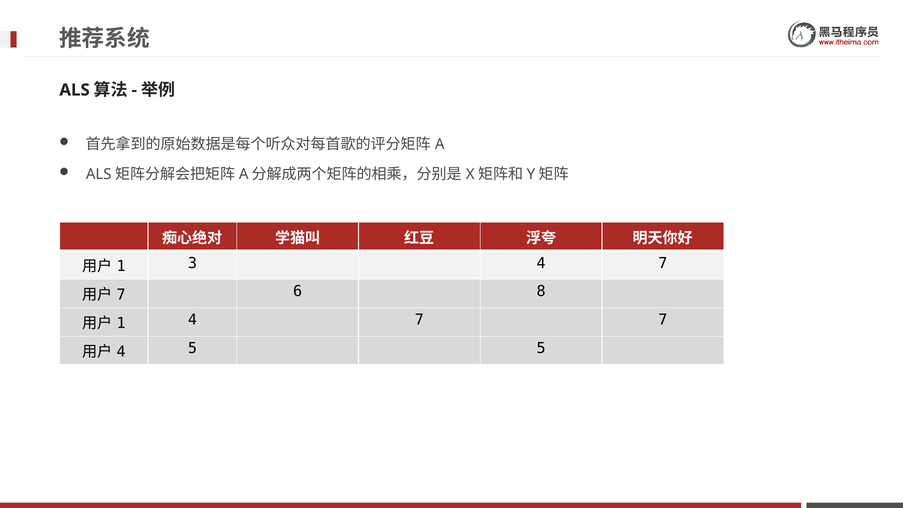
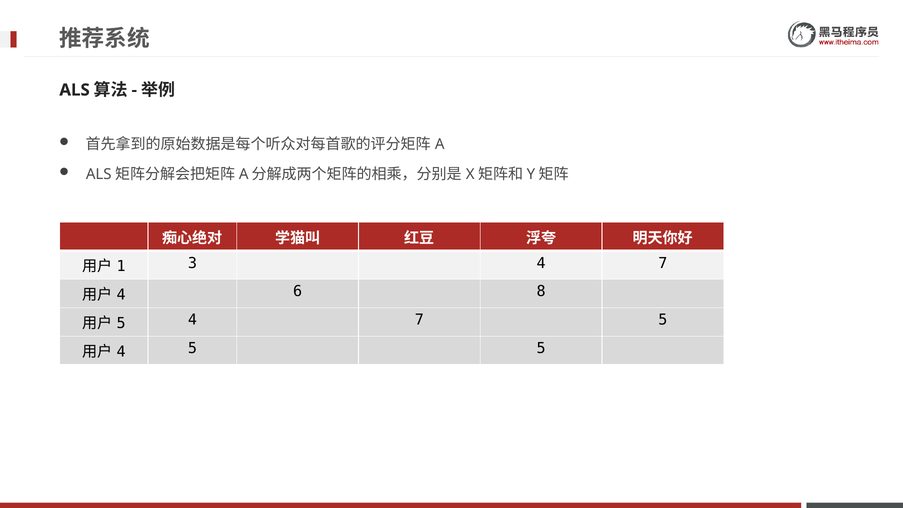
7: 7 -> 4 (121, 295)
1: 1 -> 5 (121, 323)
7 7: 7 -> 5 (663, 320)
